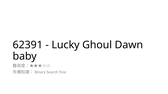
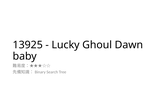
62391: 62391 -> 13925 (28, 45)
